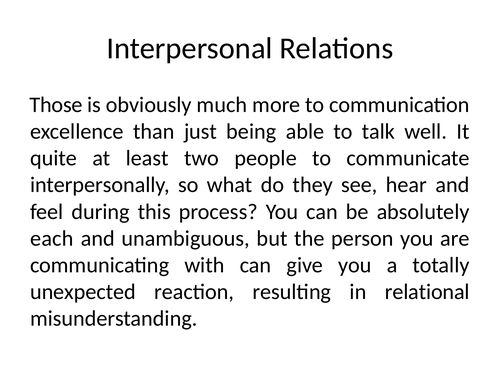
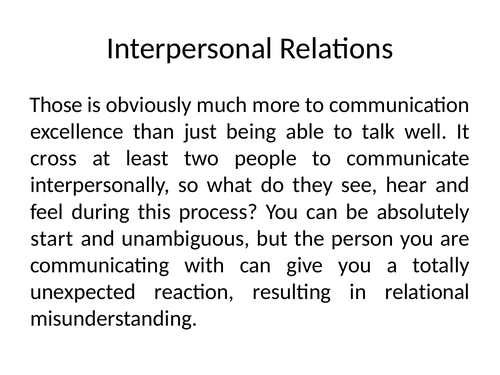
quite: quite -> cross (53, 158)
each: each -> start (52, 238)
